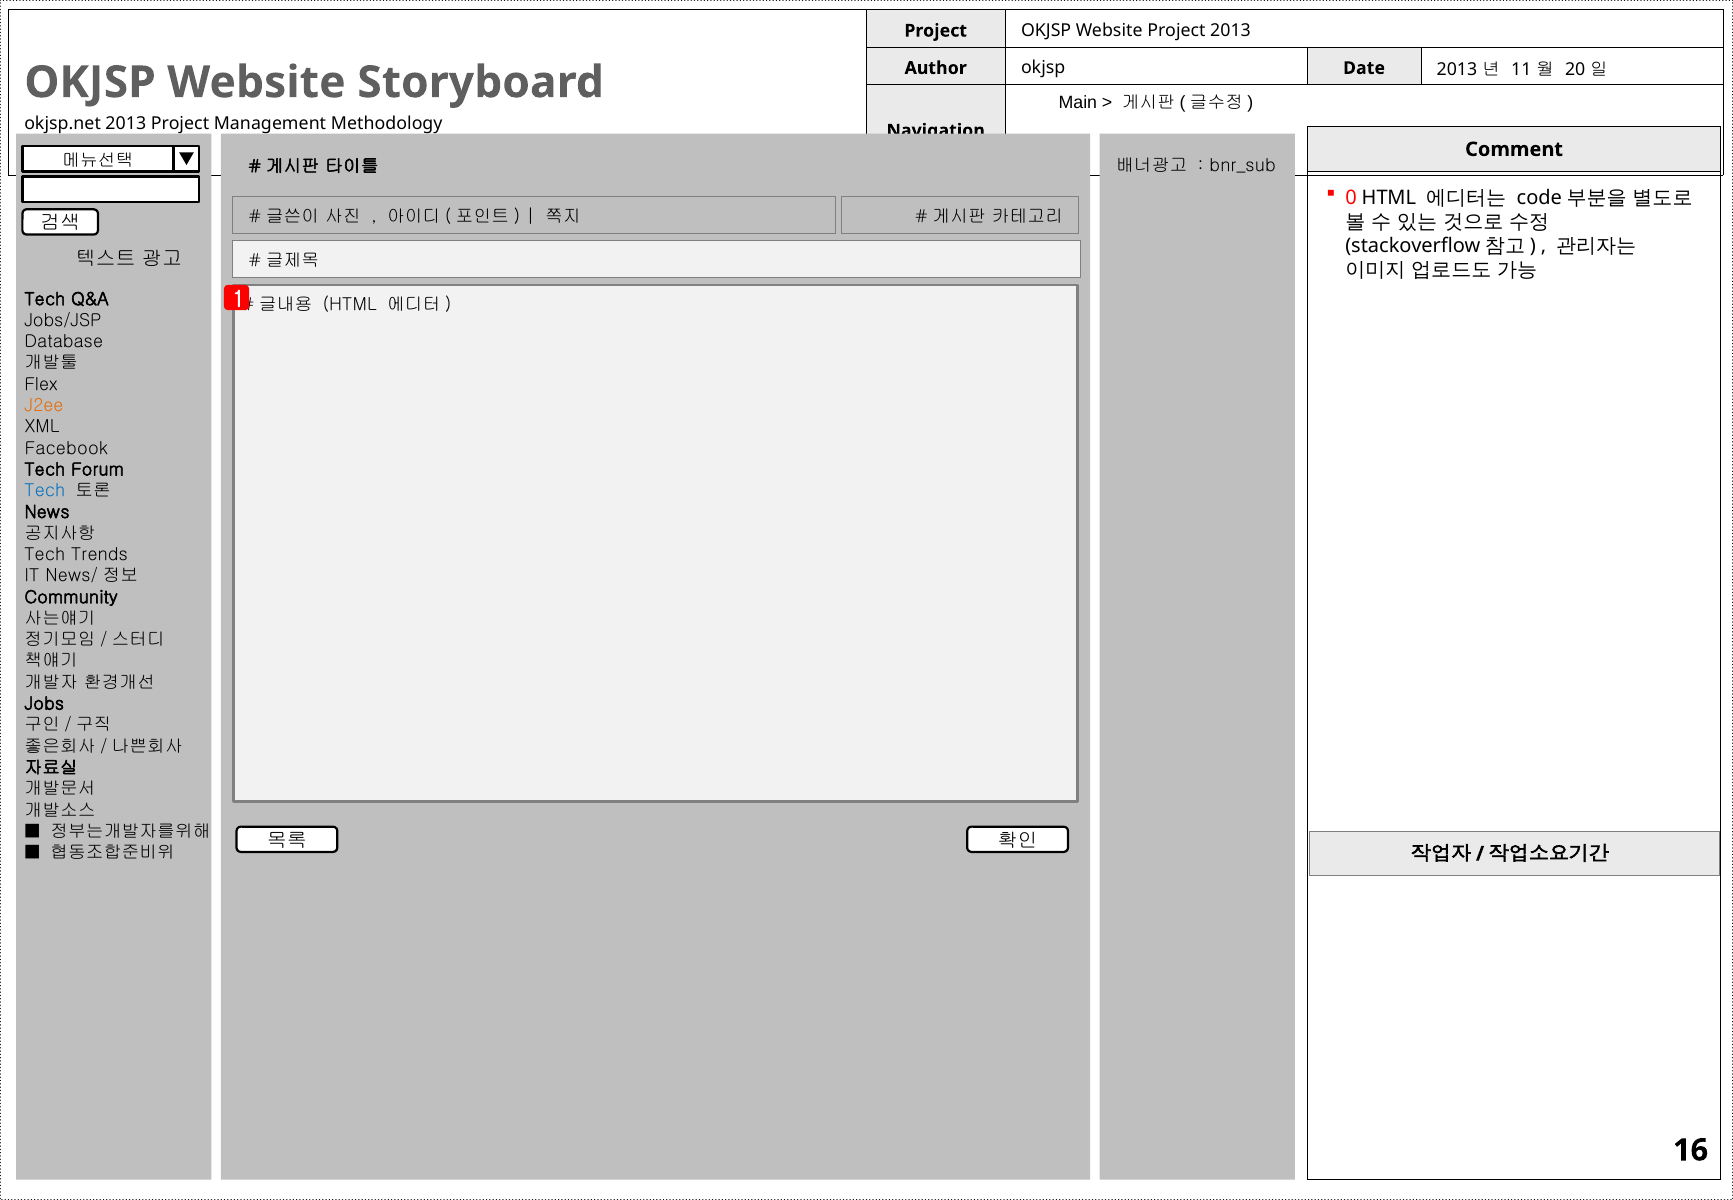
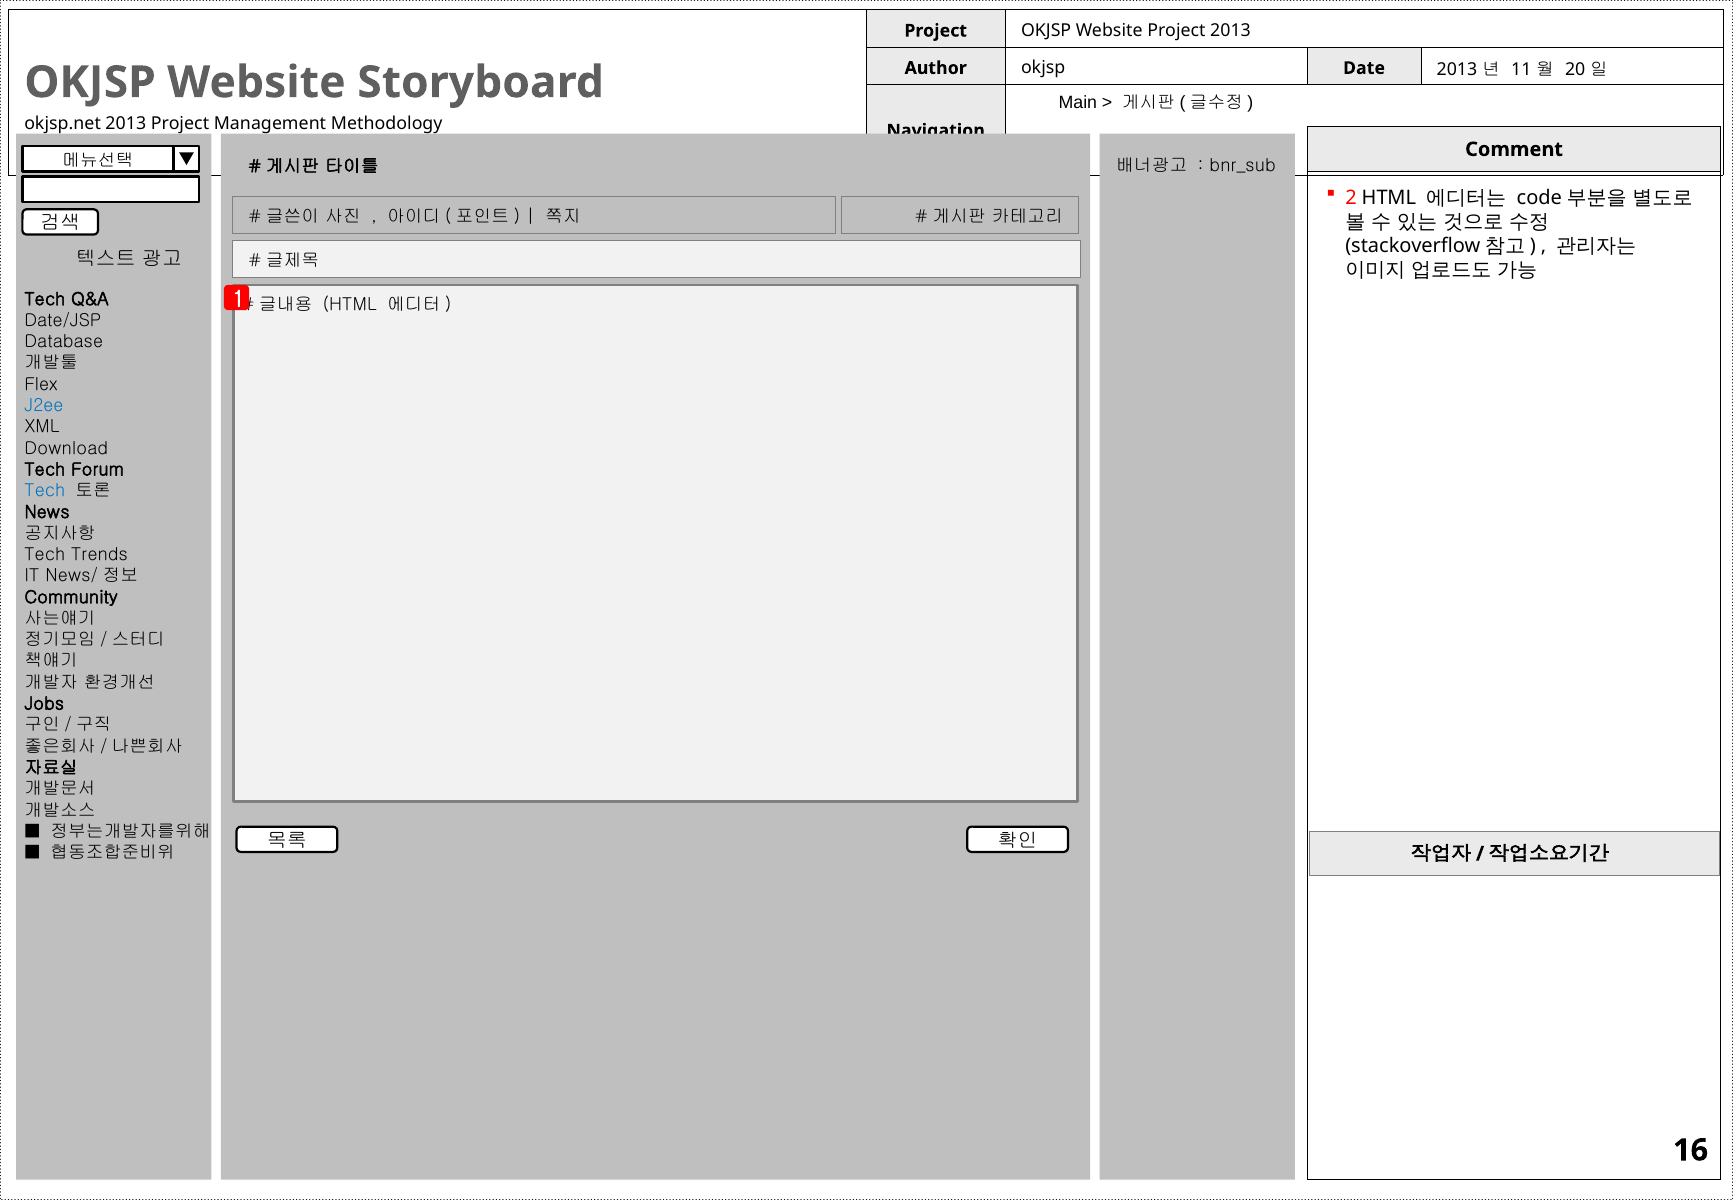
0: 0 -> 2 (1351, 198)
Jobs/JSP: Jobs/JSP -> Date/JSP (63, 320)
J2ee colour: orange -> blue (44, 406)
Facebook: Facebook -> Download (66, 448)
